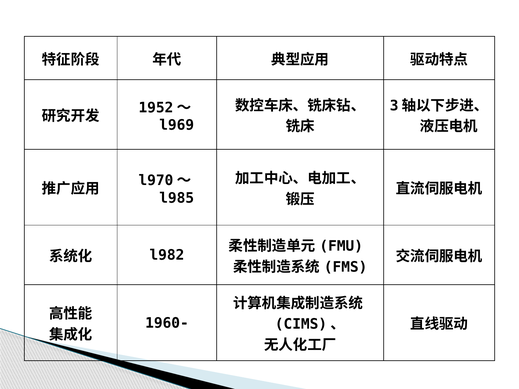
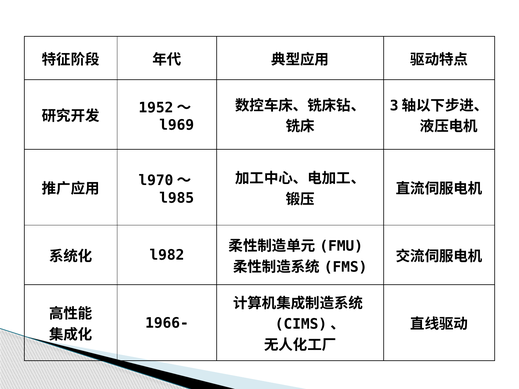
1960-: 1960- -> 1966- (167, 323)
